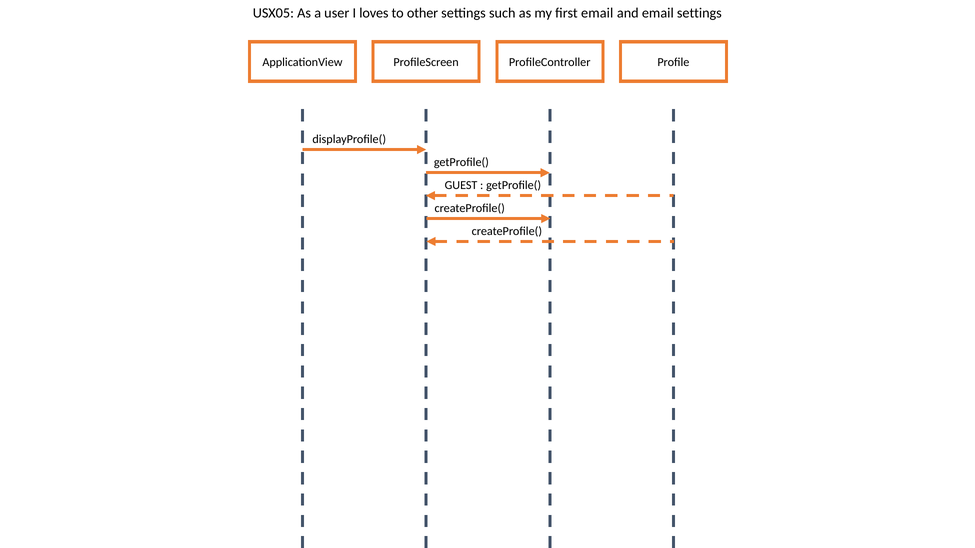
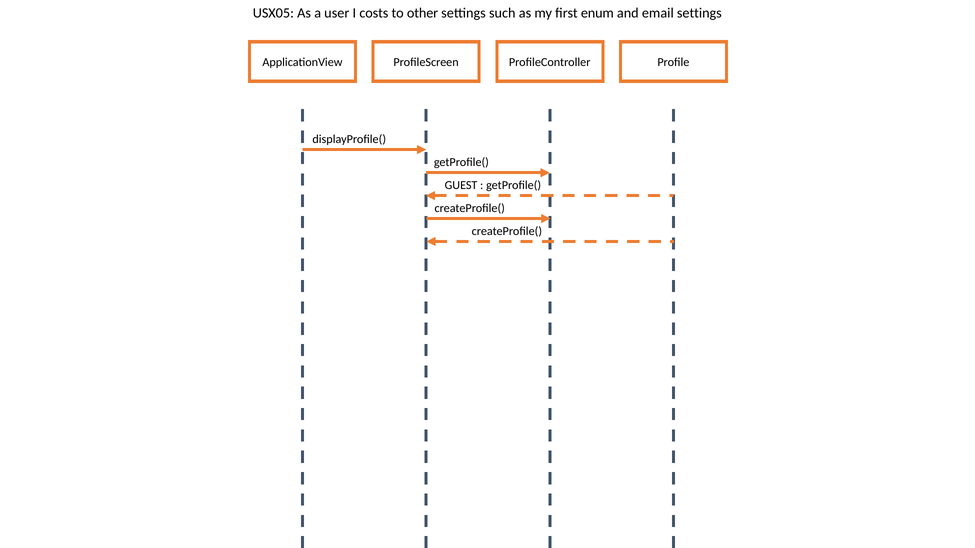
loves: loves -> costs (374, 13)
first email: email -> enum (597, 13)
